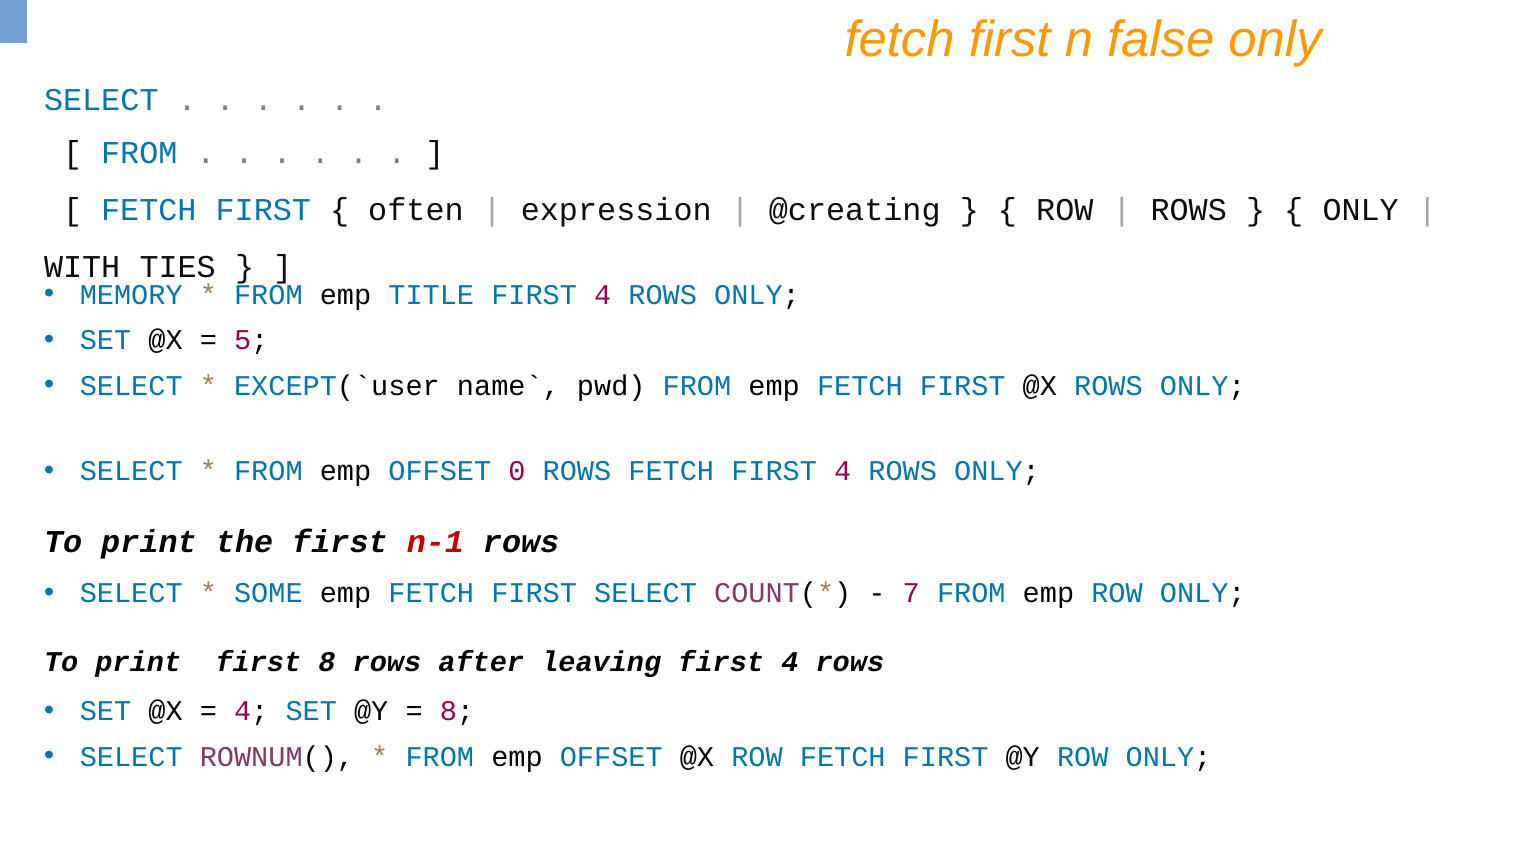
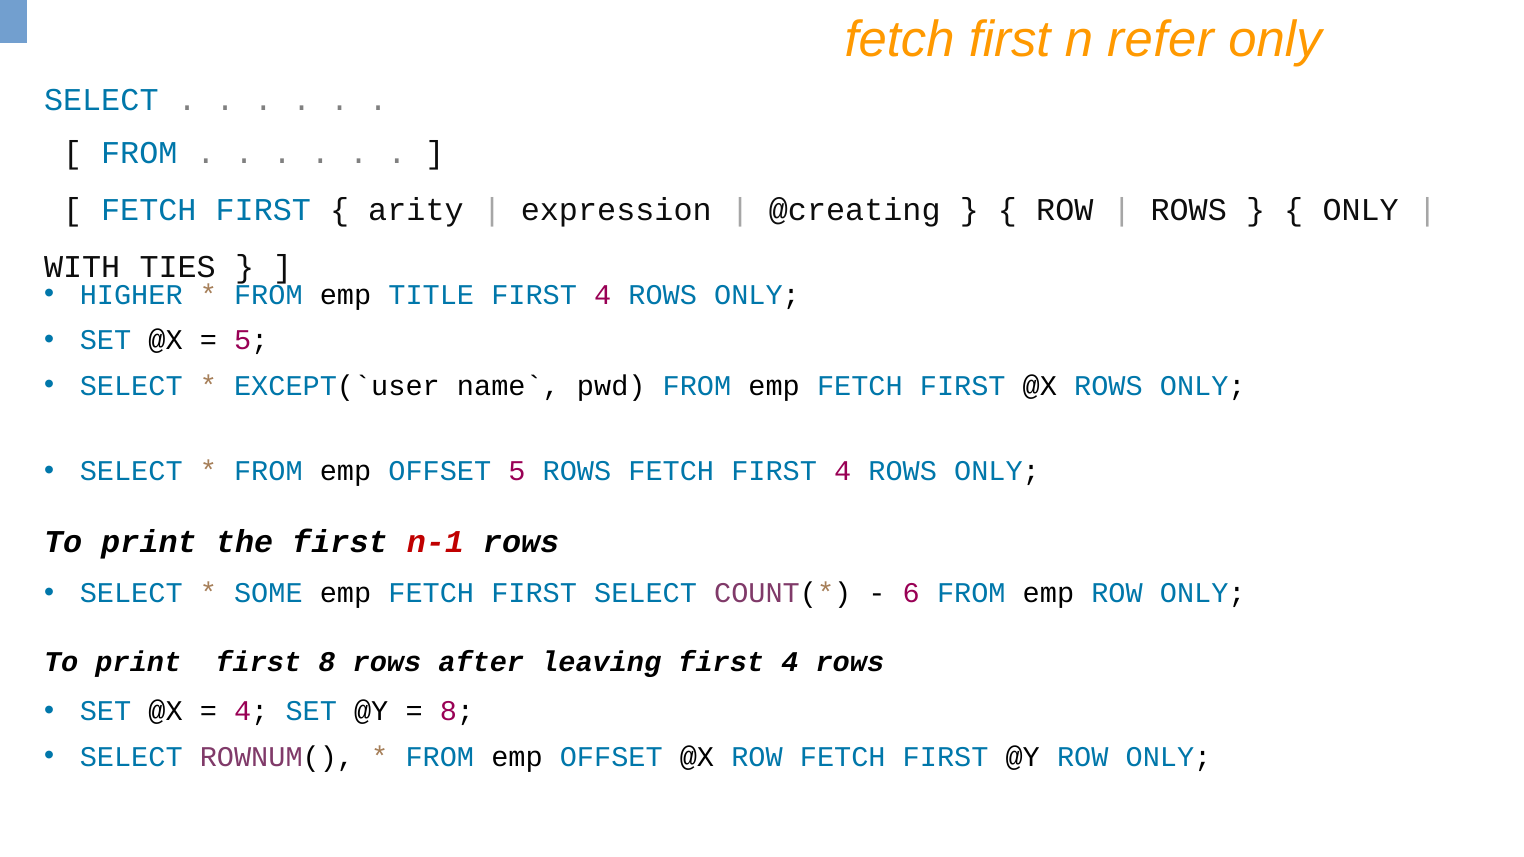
false: false -> refer (1160, 40)
often: often -> arity (416, 210)
MEMORY: MEMORY -> HIGHER (131, 295)
OFFSET 0: 0 -> 5 (517, 471)
7: 7 -> 6 (911, 593)
